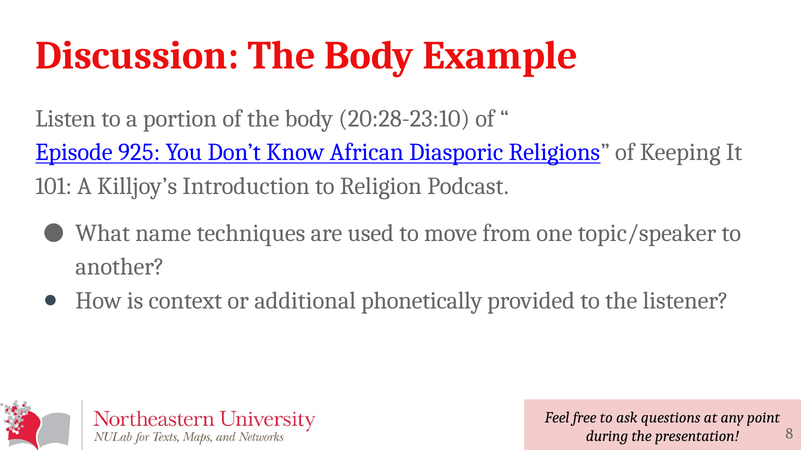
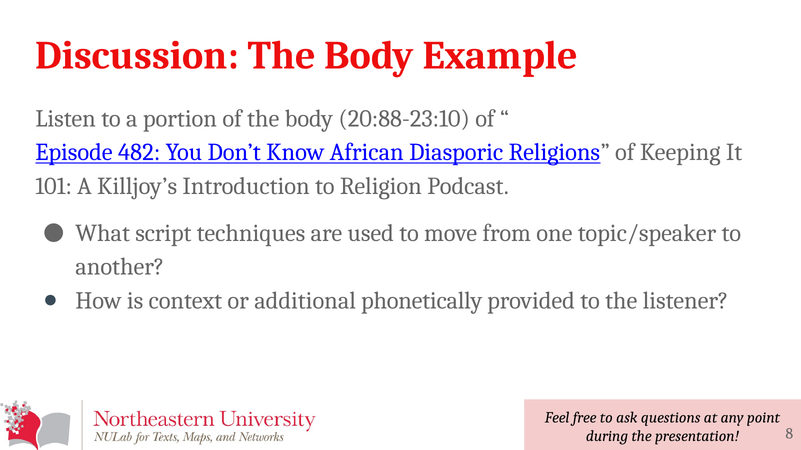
20:28-23:10: 20:28-23:10 -> 20:88-23:10 (404, 119)
925: 925 -> 482 (139, 153)
name: name -> script (163, 233)
